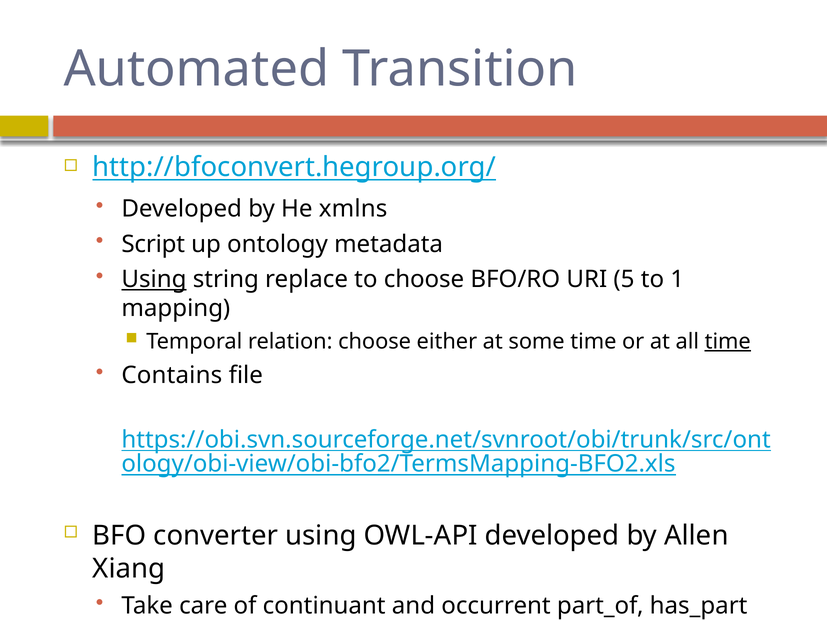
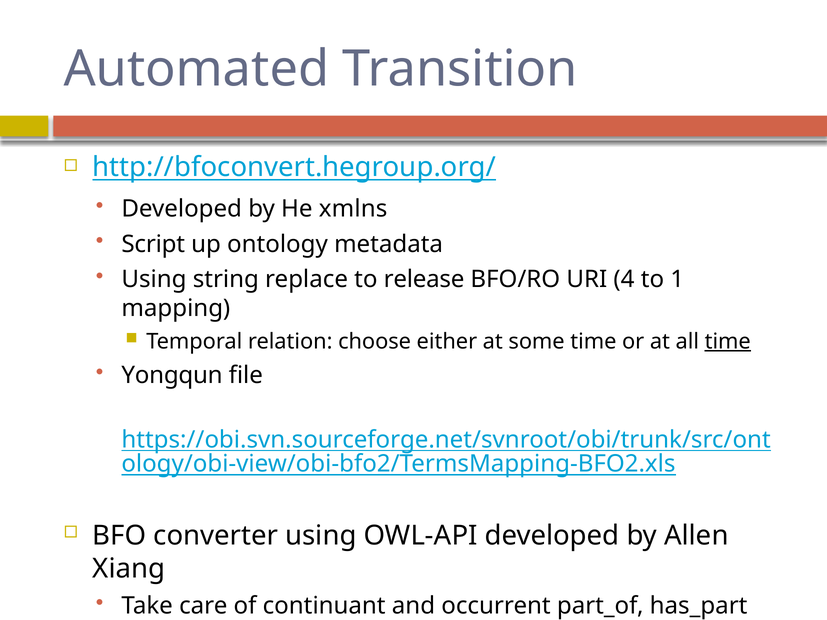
Using underline: present -> none (154, 279)
to choose: choose -> release (424, 279)
5: 5 -> 4 (624, 279)
Contains: Contains -> Yongqun (172, 376)
